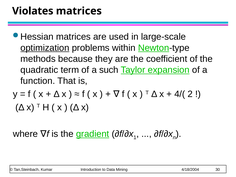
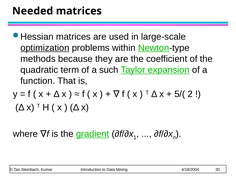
Violates: Violates -> Needed (33, 11)
4/(: 4/( -> 5/( (180, 94)
